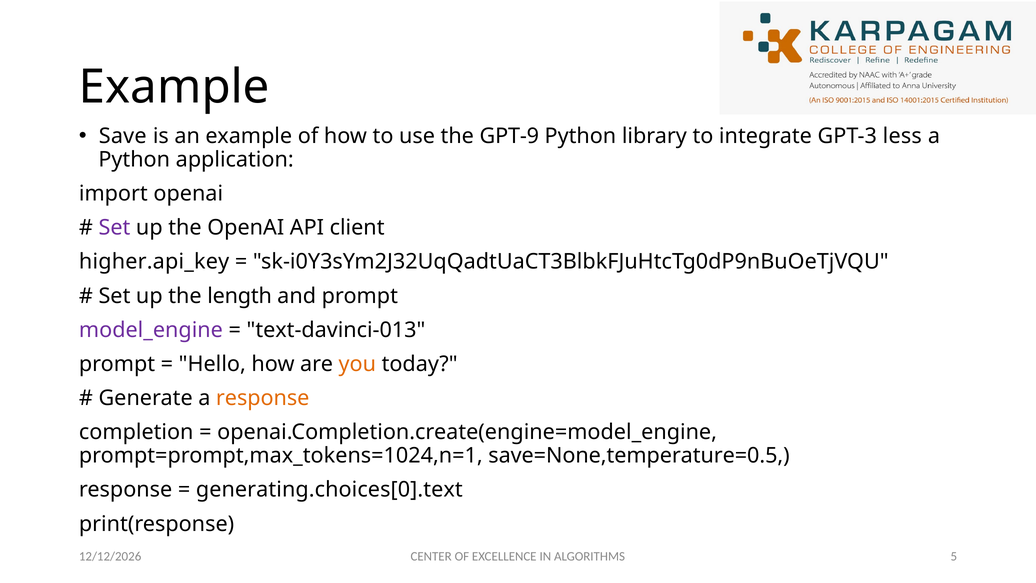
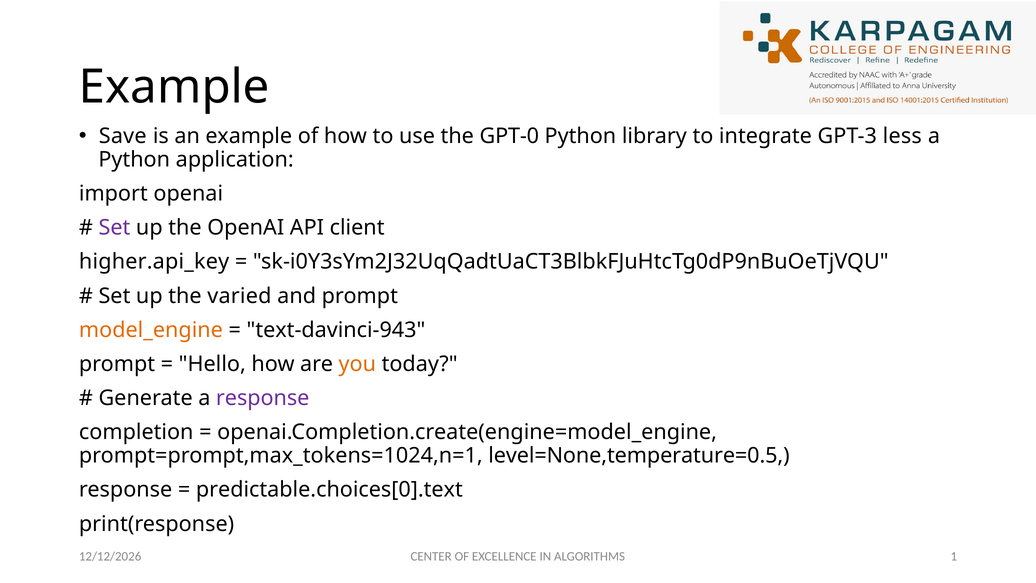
GPT-9: GPT-9 -> GPT-0 (509, 136)
length: length -> varied (239, 296)
model_engine colour: purple -> orange (151, 330)
text-davinci-013: text-davinci-013 -> text-davinci-943 (336, 330)
response colour: orange -> purple (263, 398)
save=None,temperature=0.5: save=None,temperature=0.5 -> level=None,temperature=0.5 (639, 455)
generating.choices[0].text: generating.choices[0].text -> predictable.choices[0].text (329, 490)
5: 5 -> 1 (954, 556)
